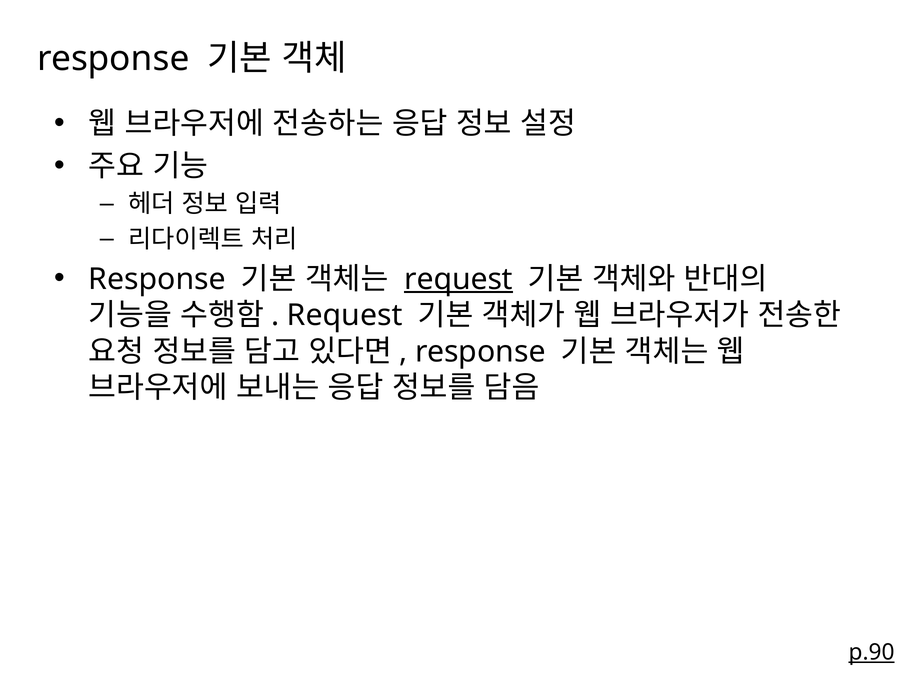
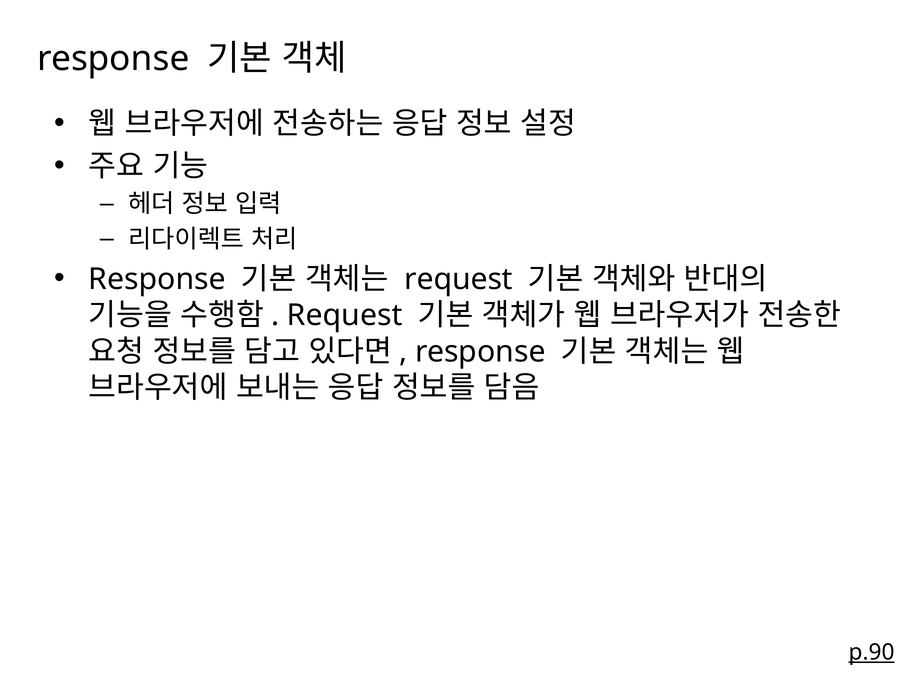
request underline: present -> none (459, 279)
